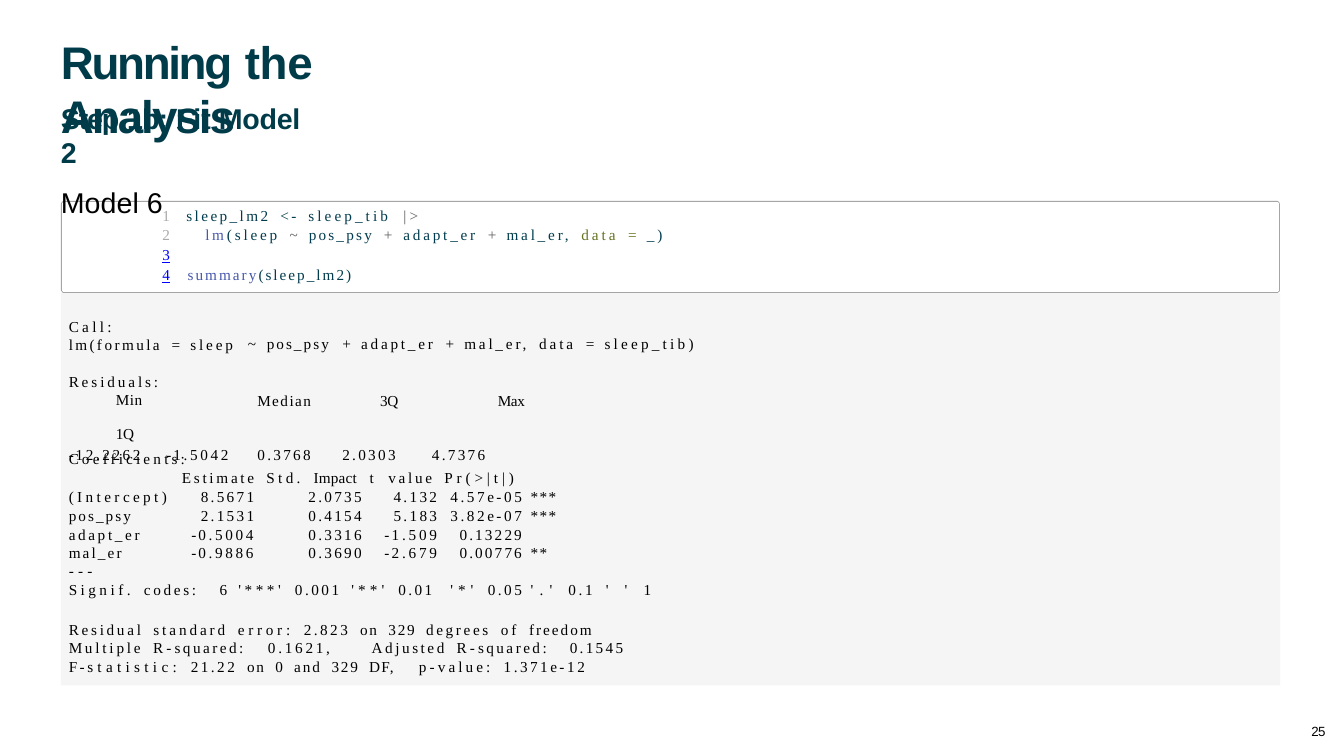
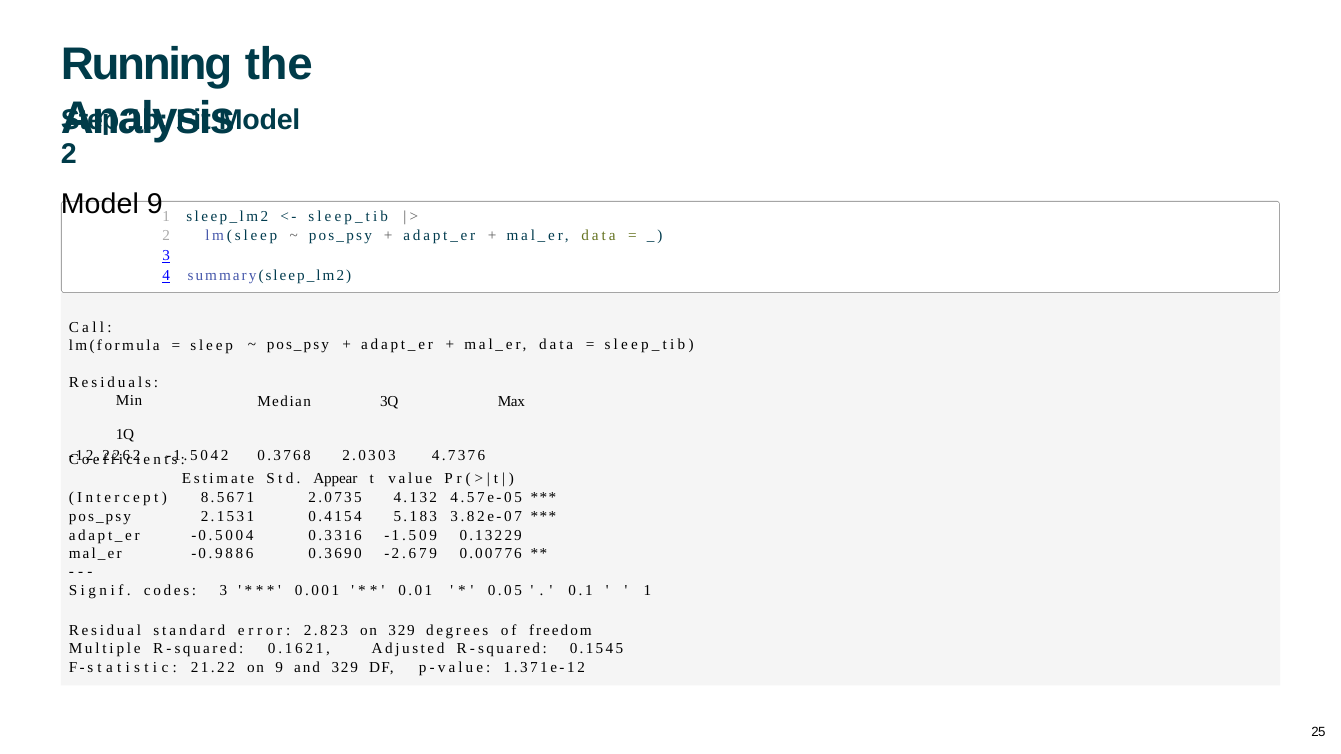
Model 6: 6 -> 9 (155, 204)
Impact: Impact -> Appear (335, 479)
codes 6: 6 -> 3 (223, 591)
on 0: 0 -> 9 (279, 667)
